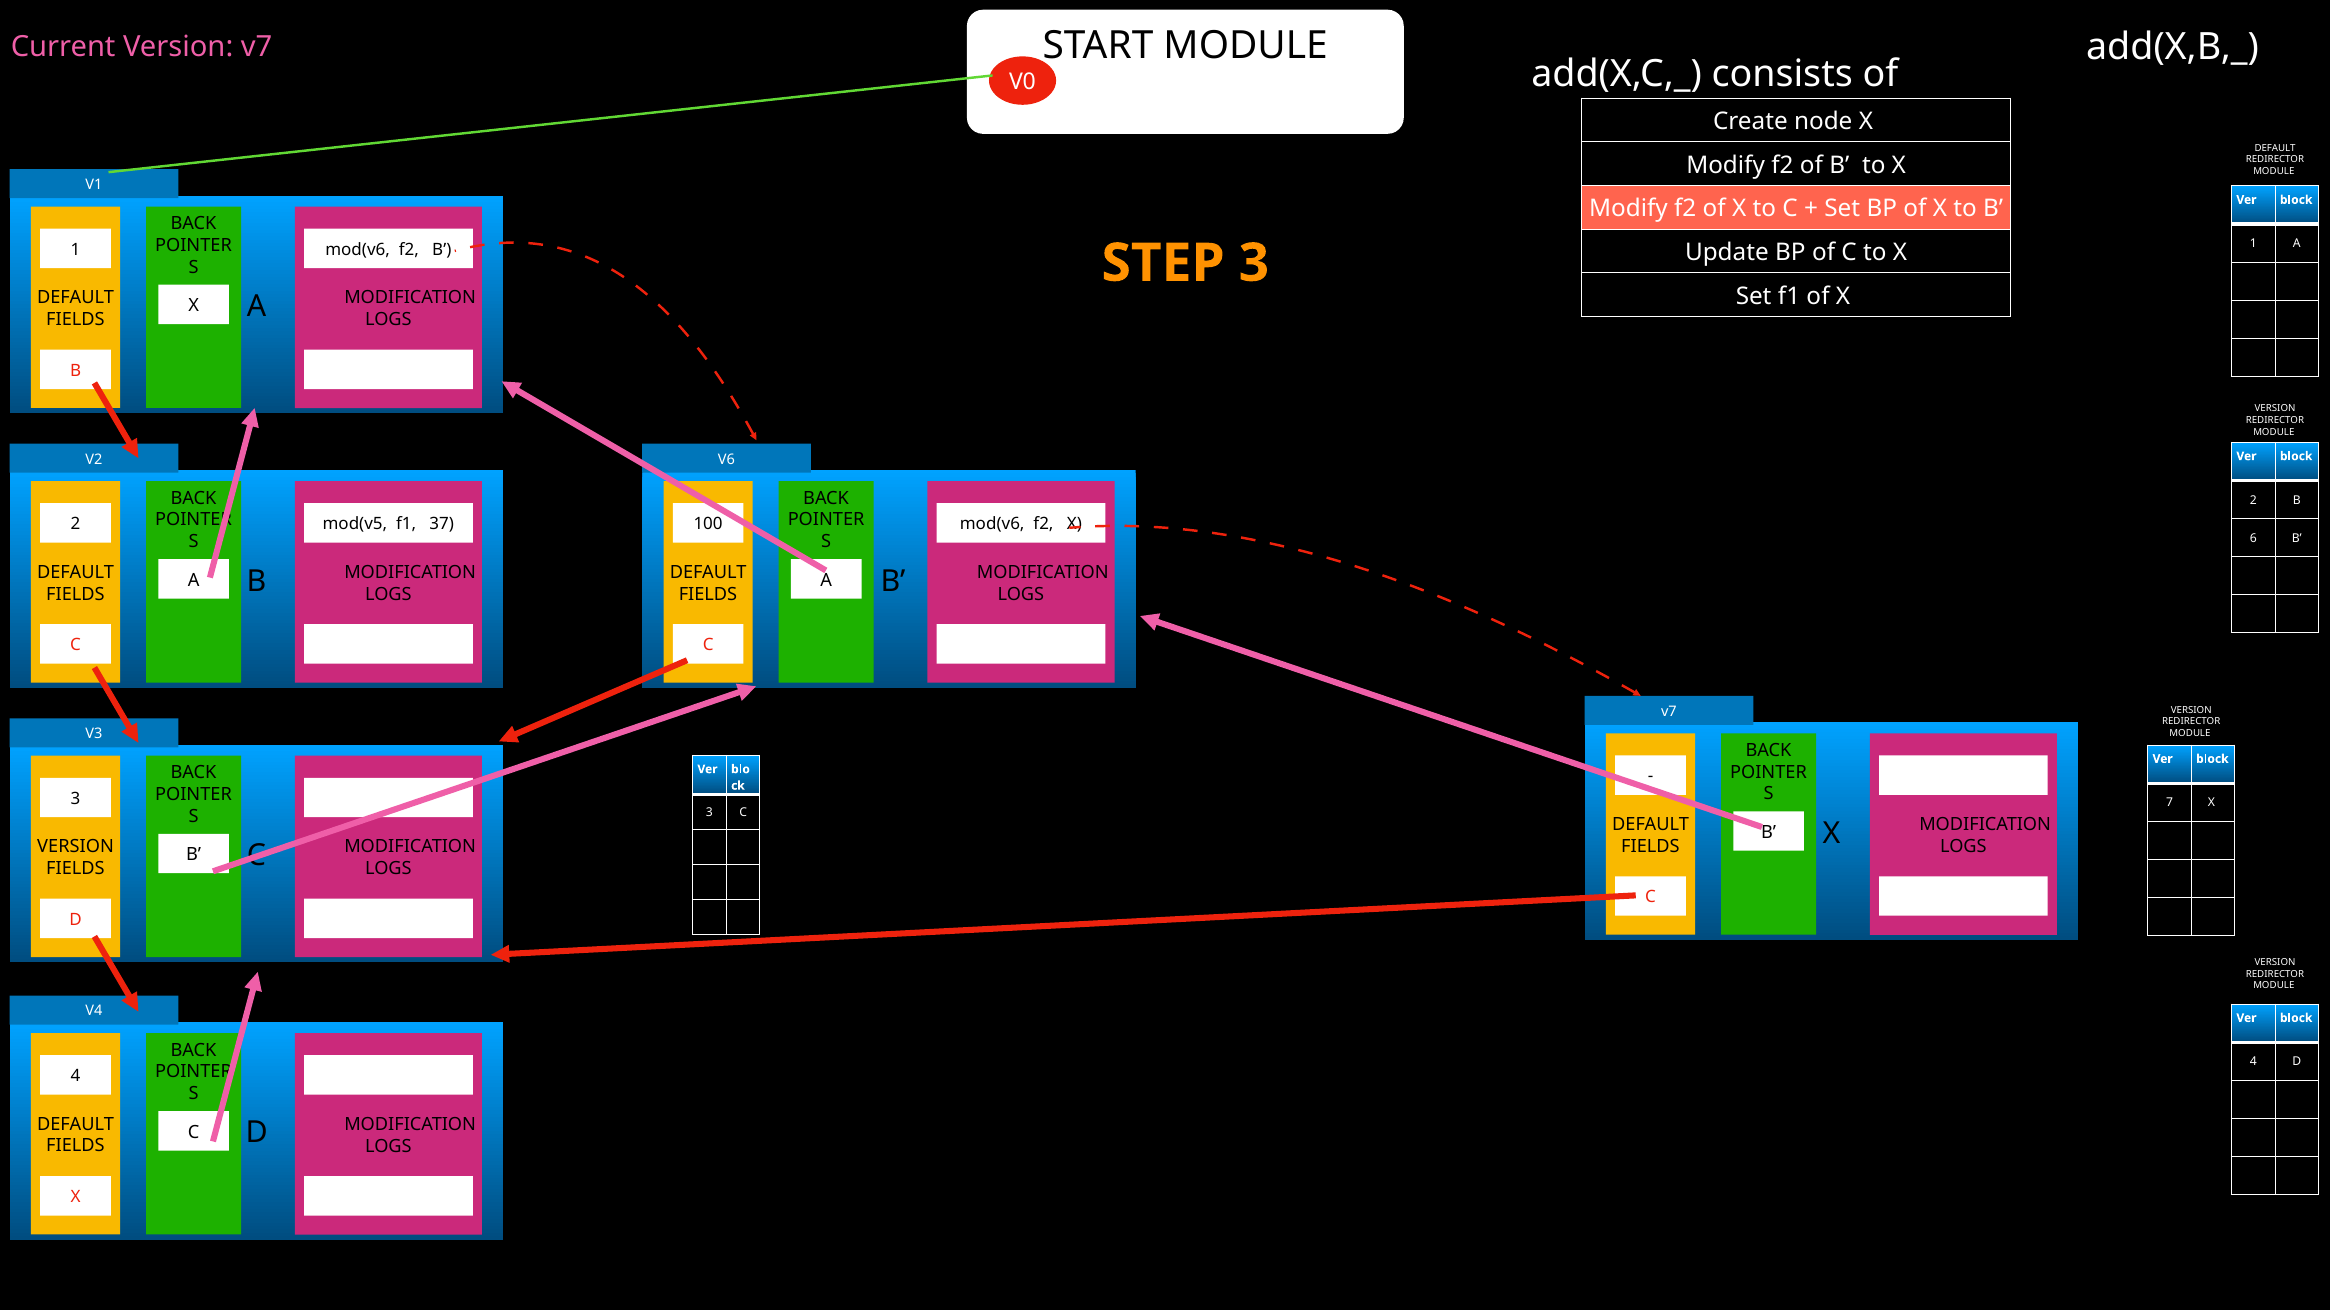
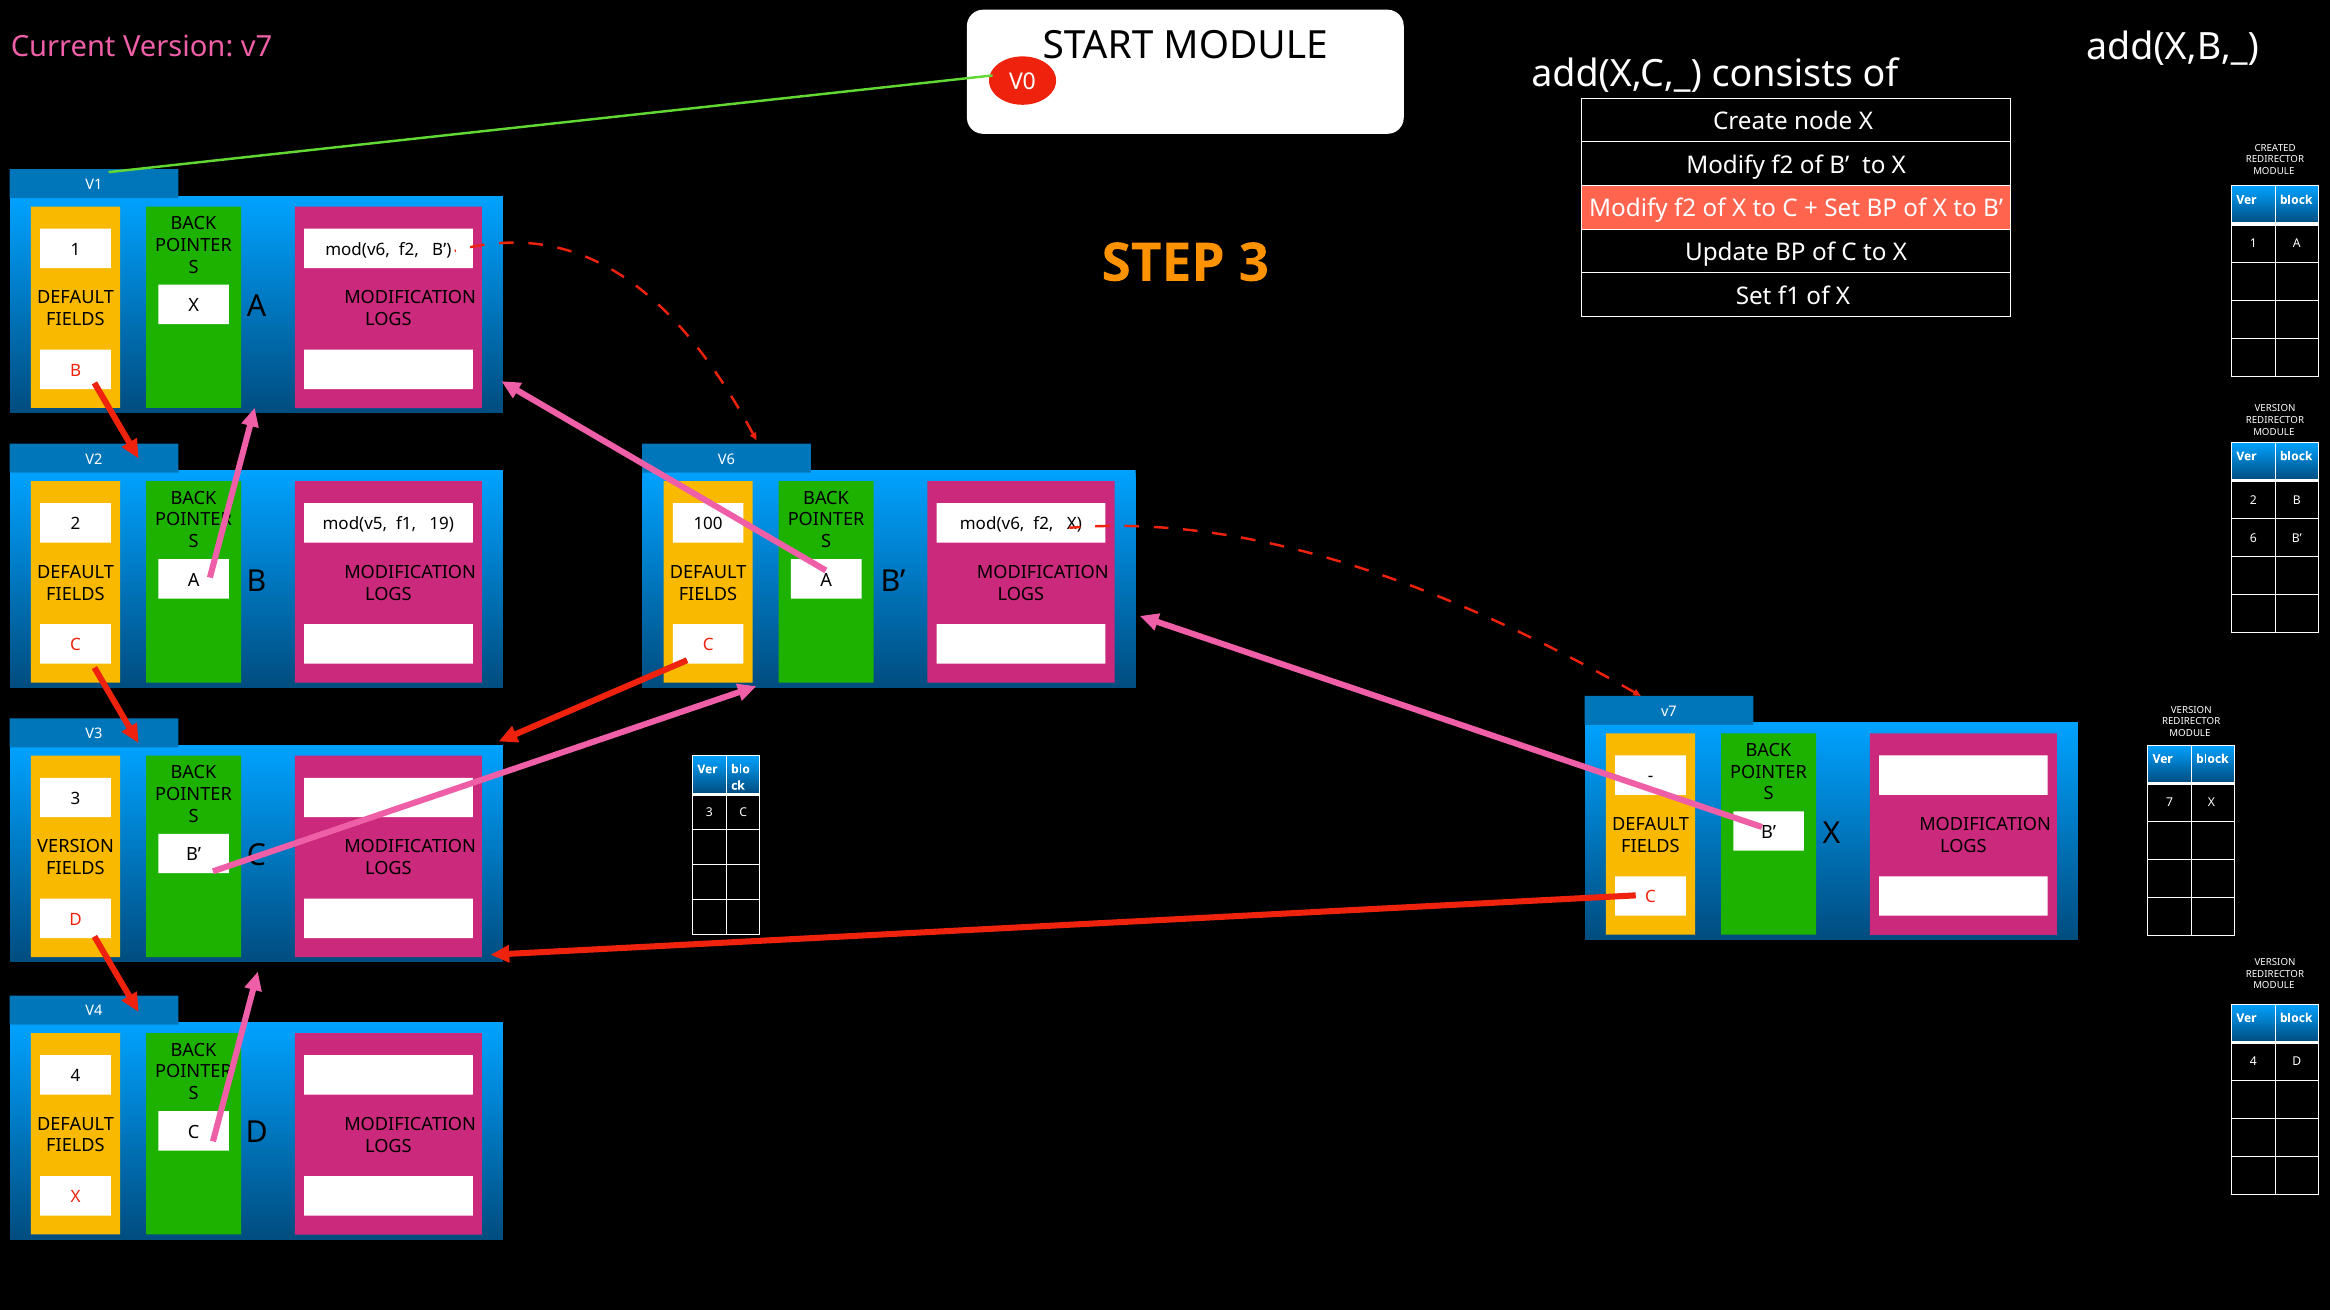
DEFAULT: DEFAULT -> CREATED (2275, 148)
37: 37 -> 19 (442, 524)
